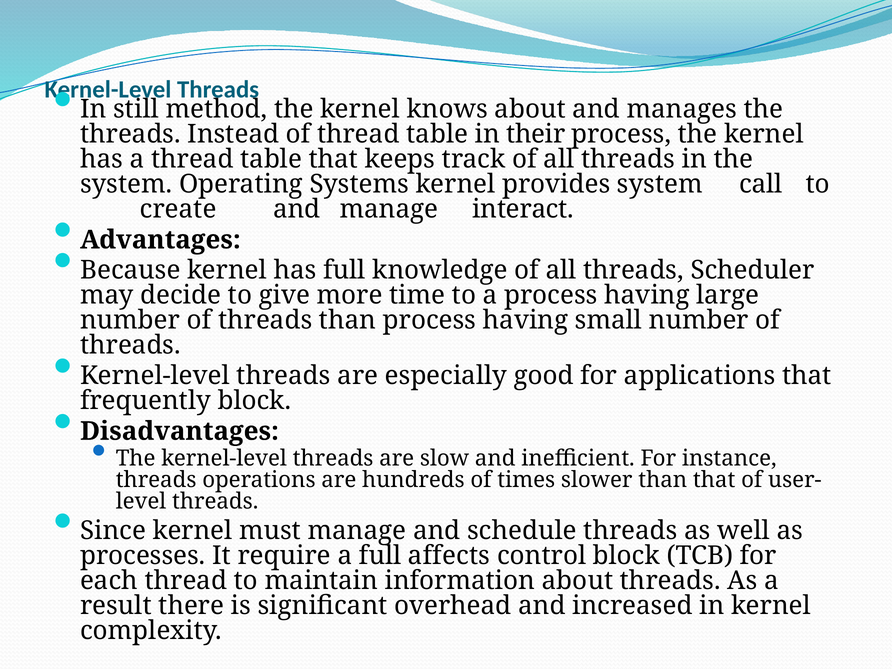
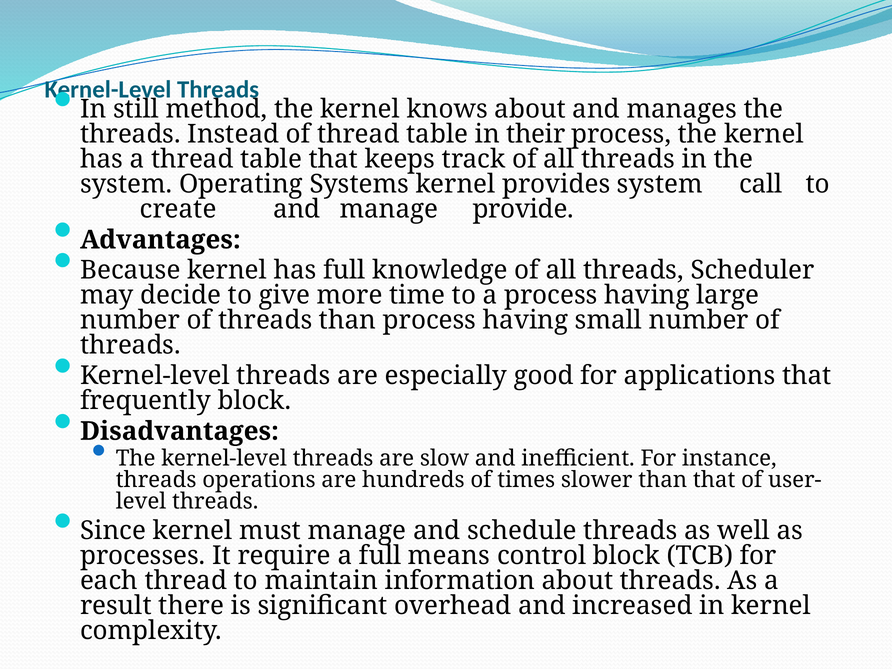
interact: interact -> provide (523, 209)
affects: affects -> means (449, 556)
